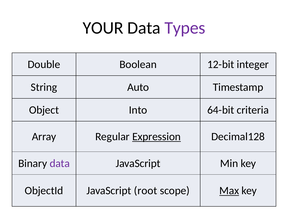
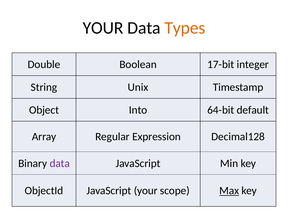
Types colour: purple -> orange (185, 28)
12-bit: 12-bit -> 17-bit (221, 64)
Auto: Auto -> Unix (138, 87)
criteria: criteria -> default (253, 110)
Expression underline: present -> none (157, 137)
JavaScript root: root -> your (146, 191)
